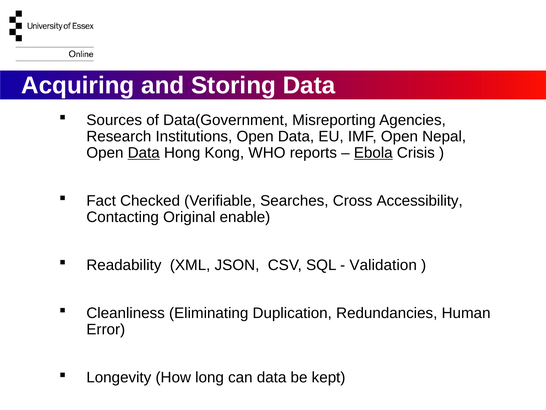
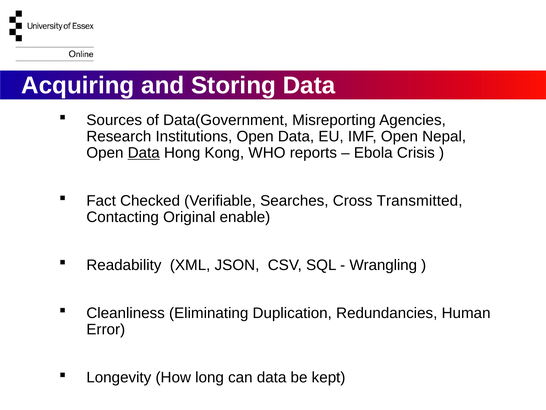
Ebola underline: present -> none (373, 153)
Accessibility: Accessibility -> Transmitted (420, 201)
Validation: Validation -> Wrangling (383, 265)
